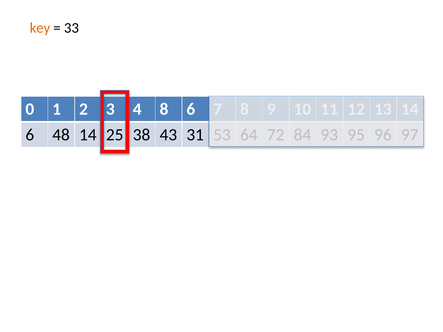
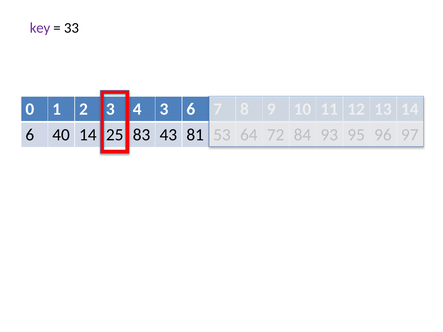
key colour: orange -> purple (40, 28)
4 8: 8 -> 3 (164, 109)
48: 48 -> 40 (61, 135)
38: 38 -> 83 (142, 135)
31: 31 -> 81 (195, 135)
